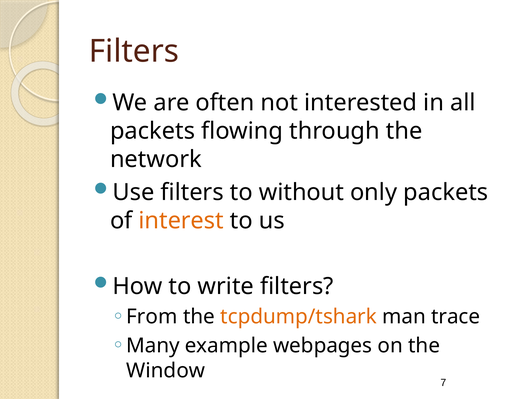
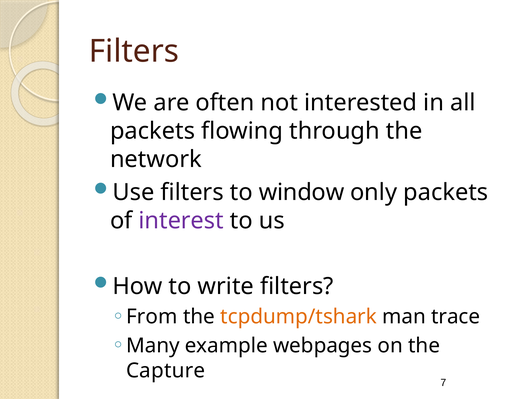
without: without -> window (302, 192)
interest colour: orange -> purple (181, 221)
Window: Window -> Capture (166, 371)
